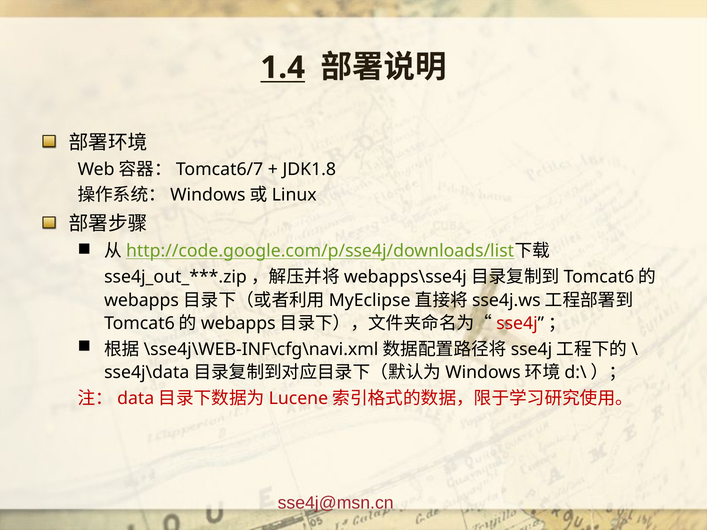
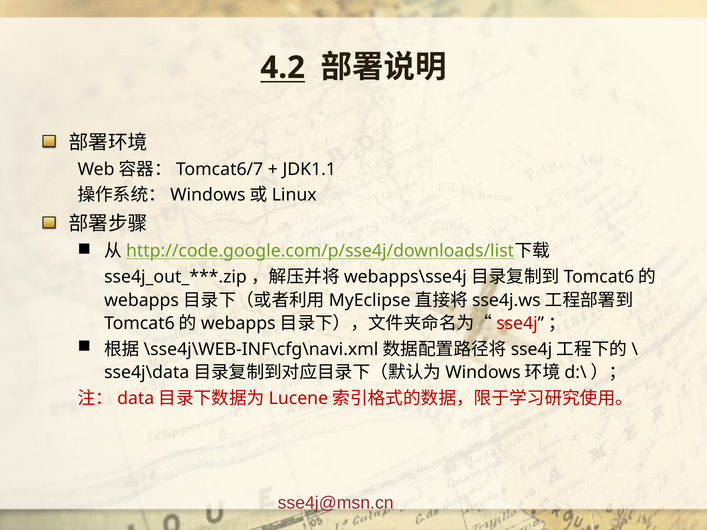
1.4: 1.4 -> 4.2 (283, 68)
JDK1.8: JDK1.8 -> JDK1.1 (309, 169)
